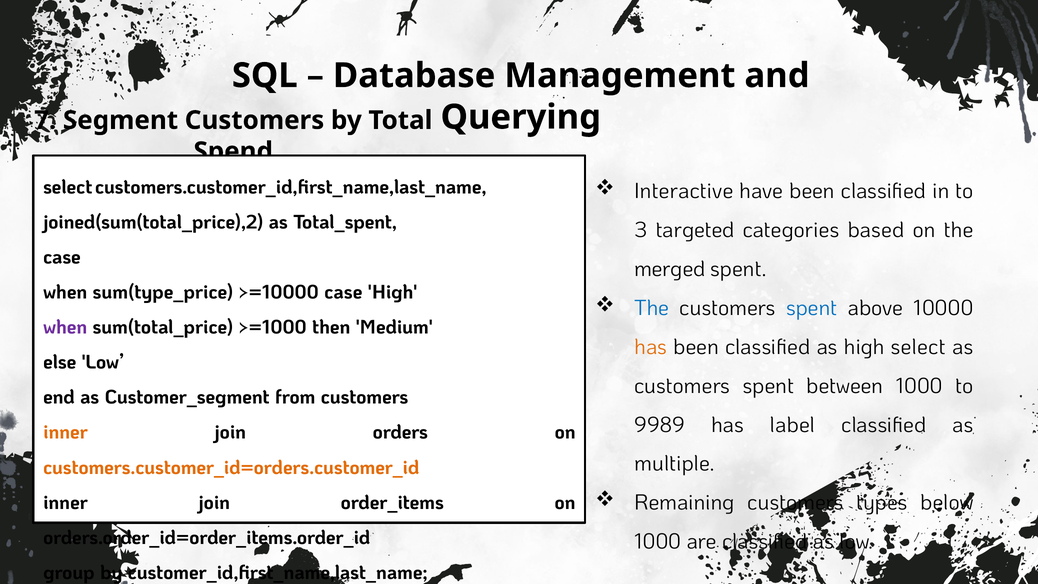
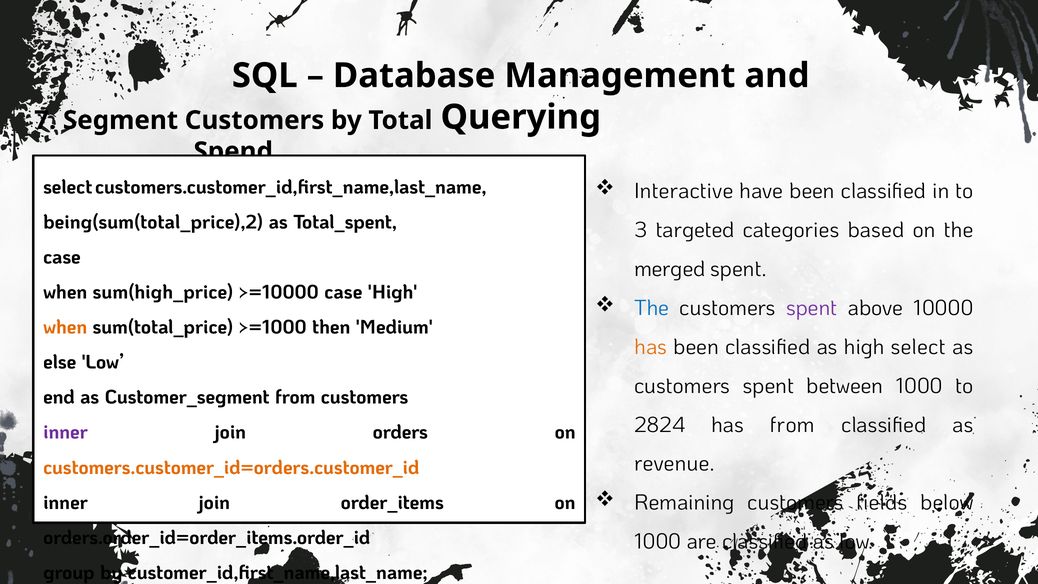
joined(sum(total_price),2: joined(sum(total_price),2 -> being(sum(total_price),2 (153, 222)
sum(type_price: sum(type_price -> sum(high_price (163, 292)
spent colour: blue -> purple (812, 308)
when colour: purple -> orange (65, 327)
9989: 9989 -> 2824 (660, 425)
has label: label -> from (792, 425)
inner colour: orange -> purple (65, 432)
multiple: multiple -> revenue (674, 464)
types: types -> fields (882, 503)
